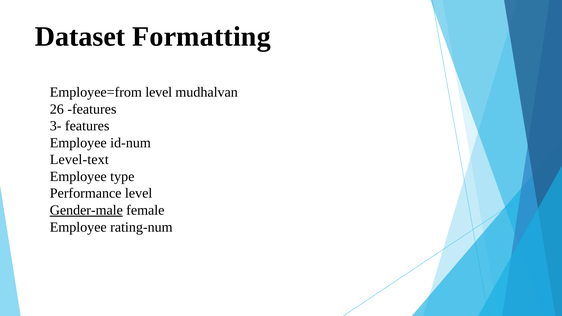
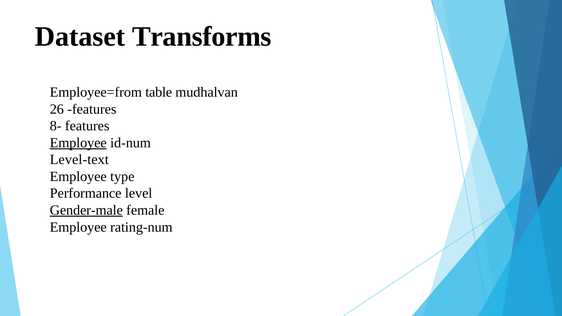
Formatting: Formatting -> Transforms (202, 37)
Employee=from level: level -> table (159, 92)
3-: 3- -> 8- (56, 126)
Employee underline: none -> present (78, 143)
